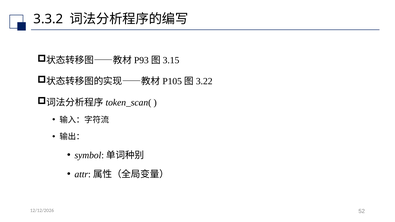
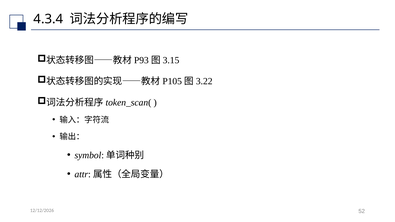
3.3.2: 3.3.2 -> 4.3.4 (48, 19)
